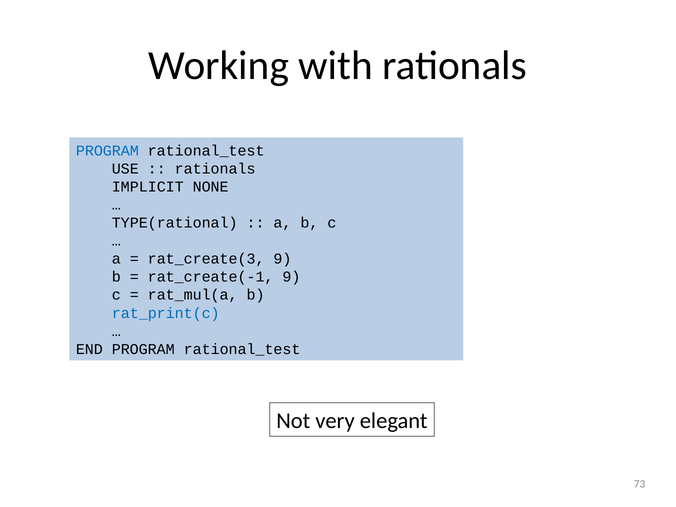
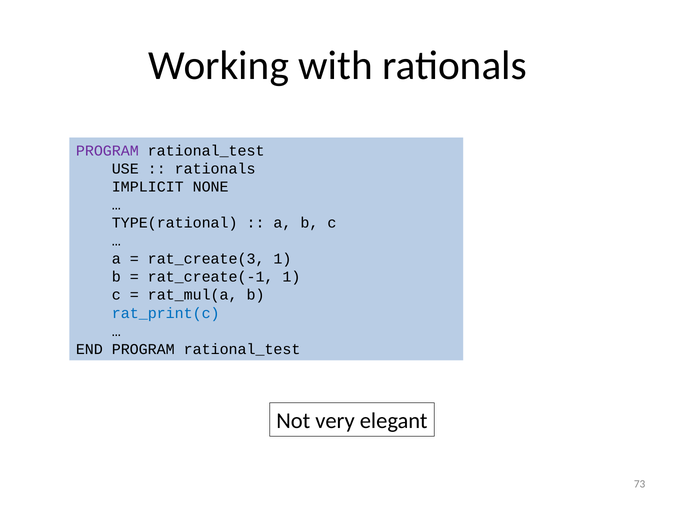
PROGRAM colour: blue -> purple (107, 151)
rat_create(3 9: 9 -> 1 (282, 259)
rat_create(-1 9: 9 -> 1 (291, 277)
